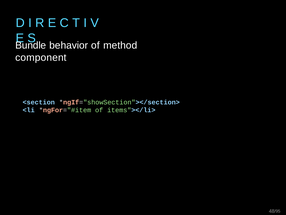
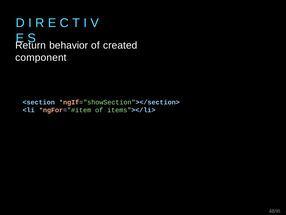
Bundle: Bundle -> Return (31, 45)
method: method -> created (120, 45)
